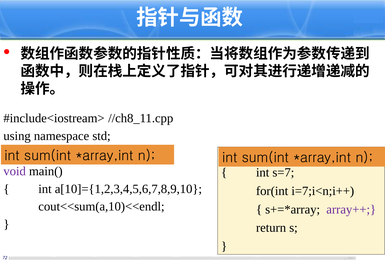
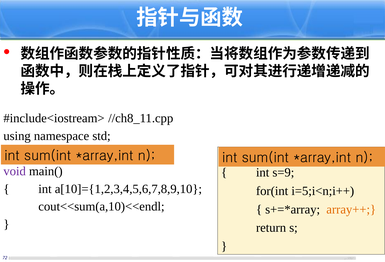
s=7: s=7 -> s=9 (283, 172)
i=7;i<n;i++: i=7;i<n;i++ -> i=5;i<n;i++ (323, 191)
array++ colour: purple -> orange (351, 209)
